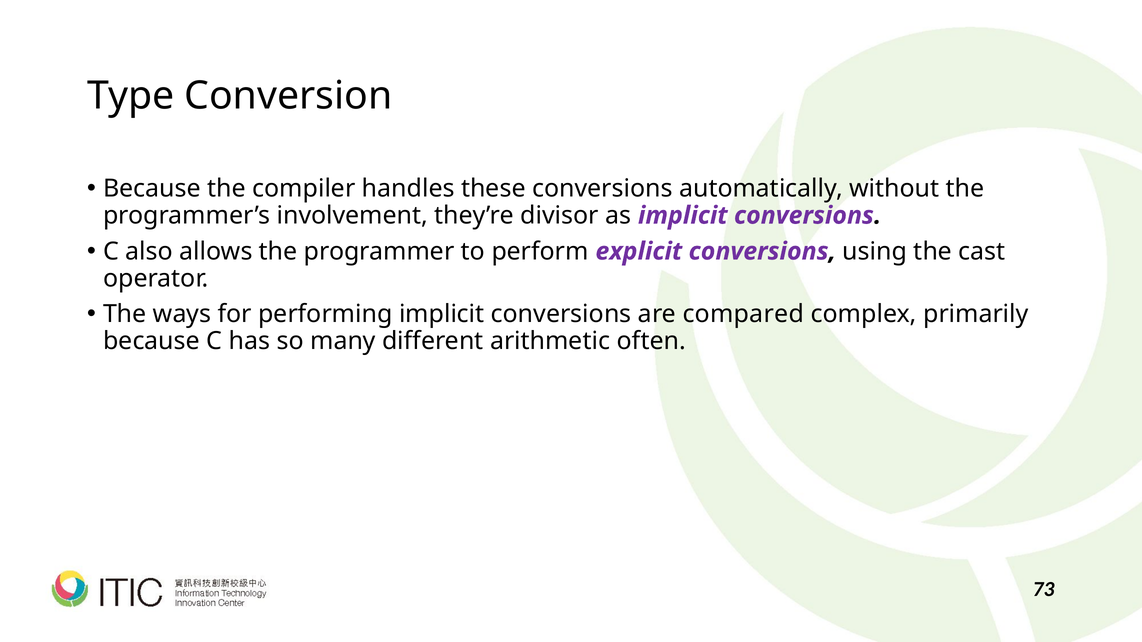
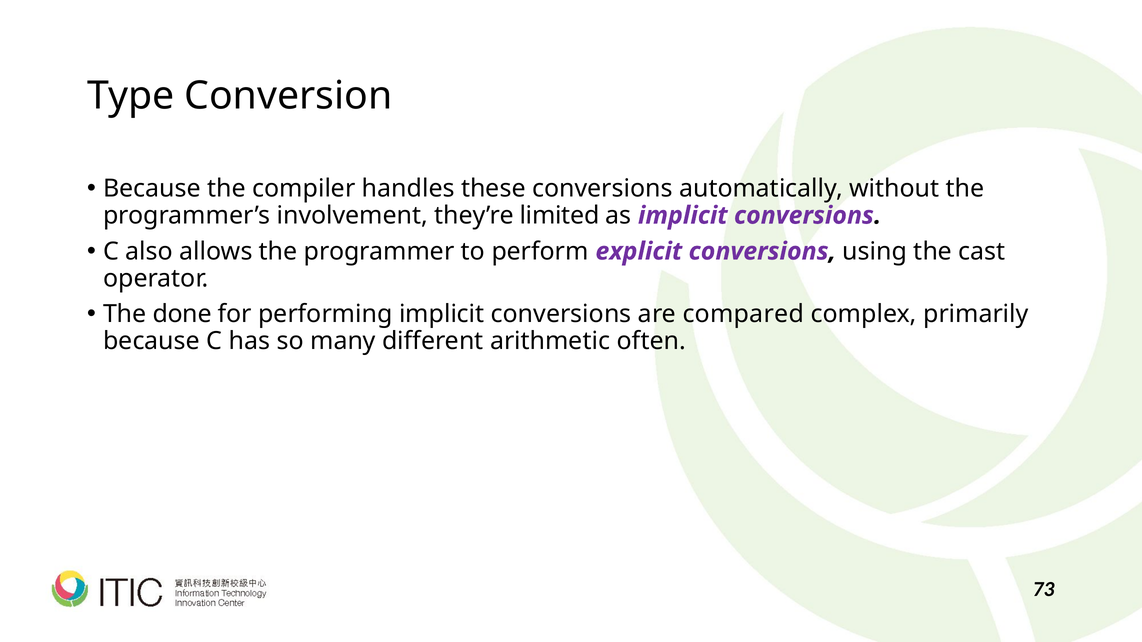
divisor: divisor -> limited (560, 216)
ways: ways -> done (182, 314)
